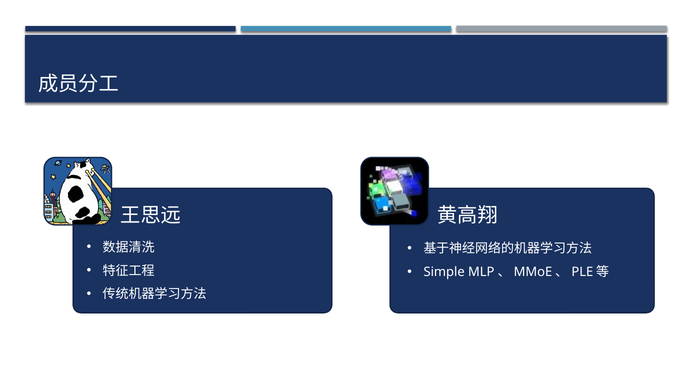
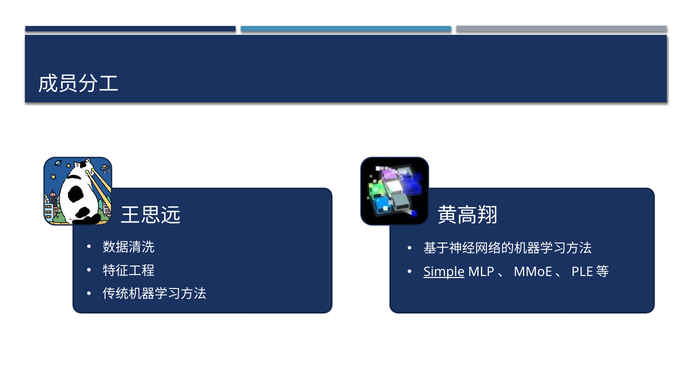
Simple underline: none -> present (444, 272)
